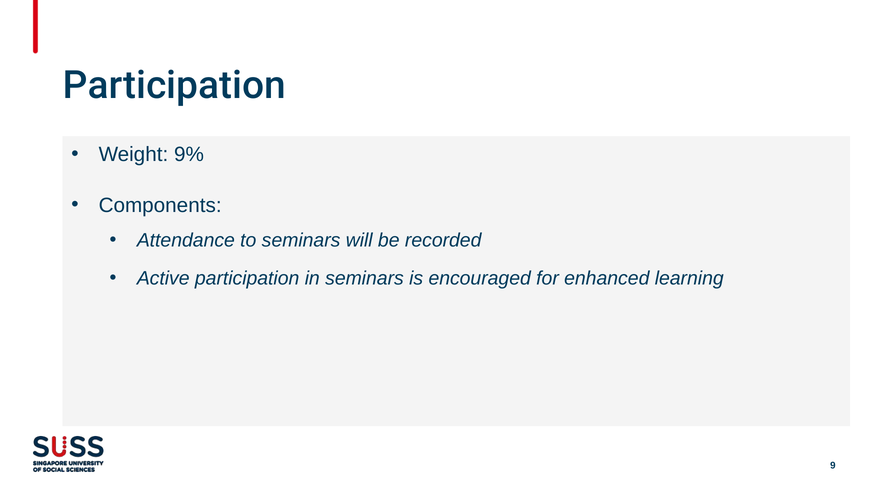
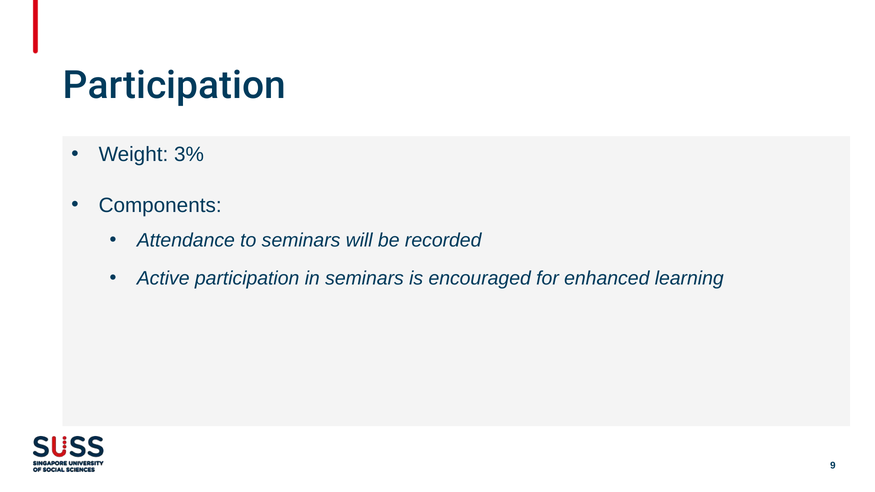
9%: 9% -> 3% (189, 154)
